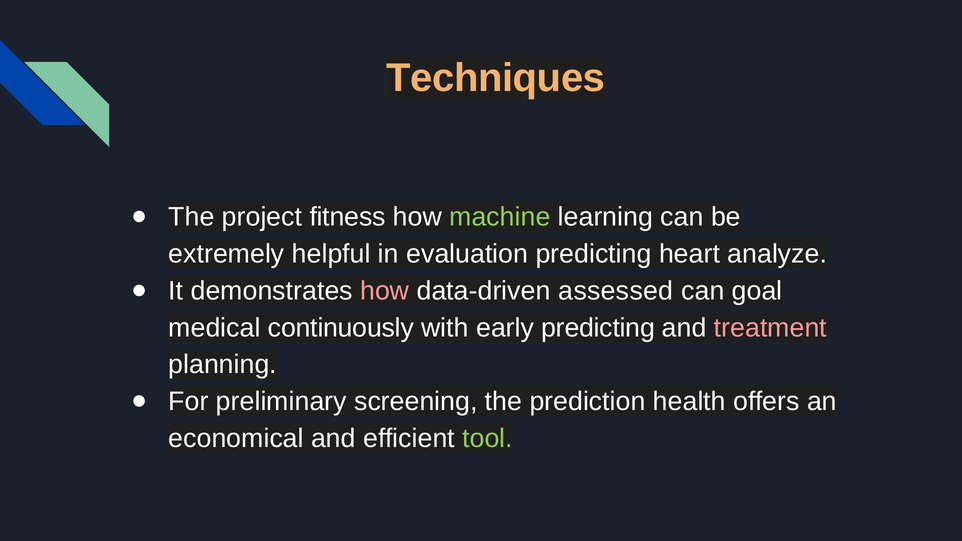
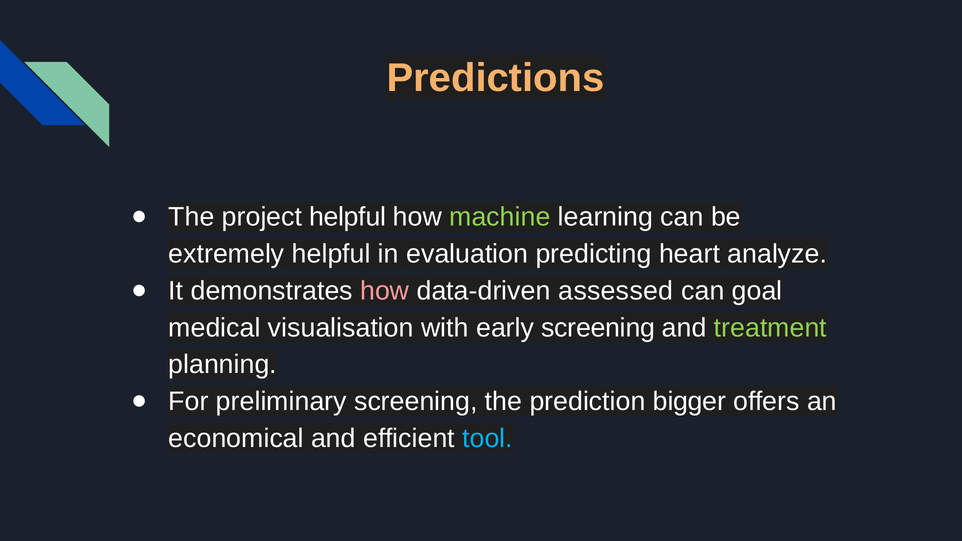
Techniques: Techniques -> Predictions (496, 78)
project fitness: fitness -> helpful (348, 217)
continuously: continuously -> visualisation (341, 328)
early predicting: predicting -> screening (598, 328)
treatment colour: pink -> light green (770, 328)
health: health -> bigger (689, 402)
tool colour: light green -> light blue (488, 439)
